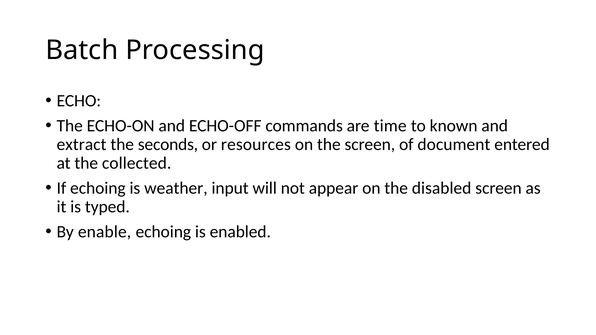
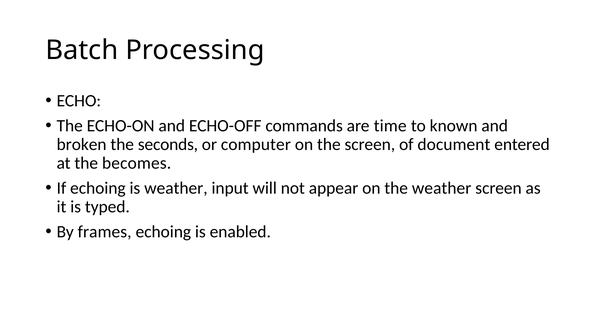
extract: extract -> broken (82, 145)
resources: resources -> computer (256, 145)
collected: collected -> becomes (137, 163)
the disabled: disabled -> weather (442, 188)
enable: enable -> frames (105, 232)
